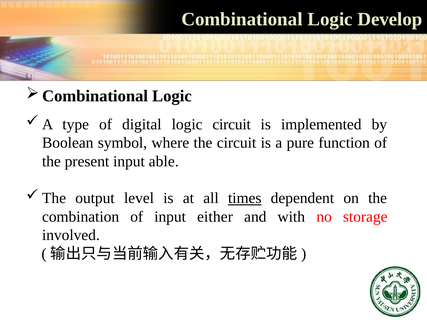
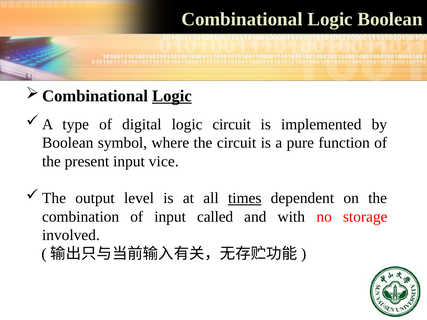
Logic Develop: Develop -> Boolean (390, 19)
Logic underline: none -> present (172, 96)
able: able -> vice (164, 161)
either: either -> called (215, 217)
